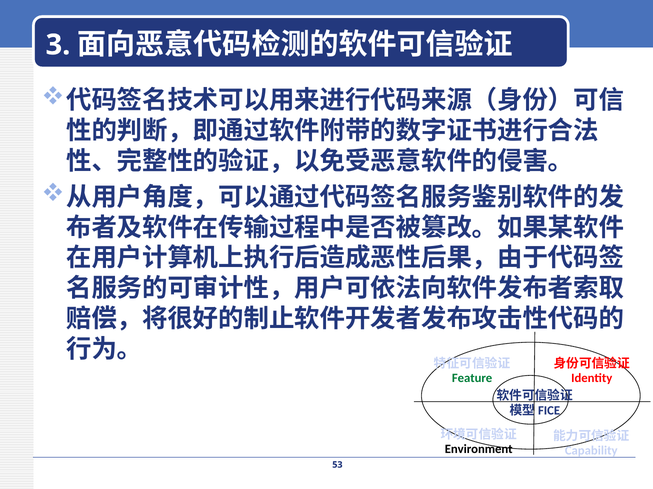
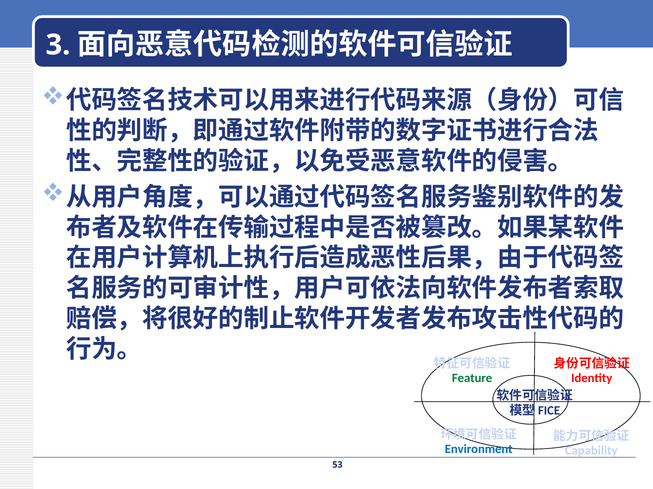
Environment colour: black -> blue (479, 450)
